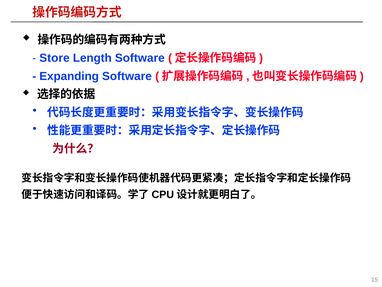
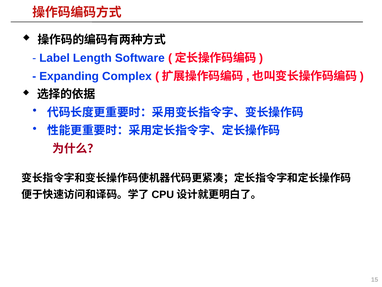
Store: Store -> Label (55, 58)
Expanding Software: Software -> Complex (127, 76)
